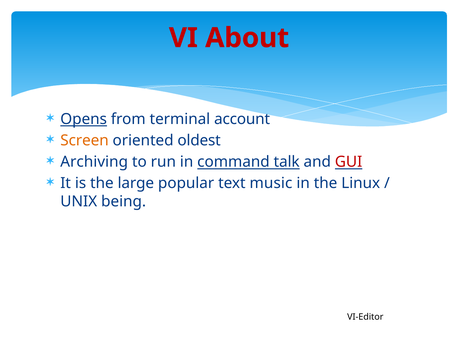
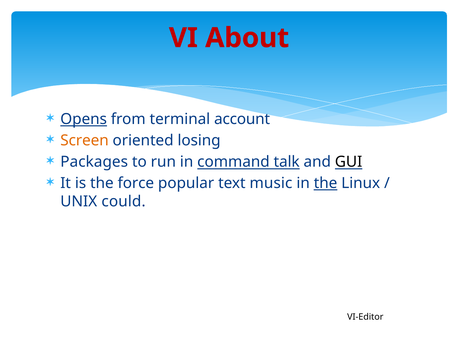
oldest: oldest -> losing (199, 141)
Archiving: Archiving -> Packages (94, 162)
GUI colour: red -> black (349, 162)
large: large -> force (136, 183)
the underline: none -> present (326, 183)
being: being -> could (124, 202)
